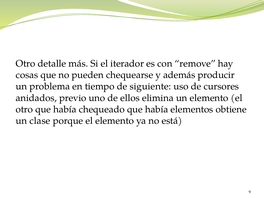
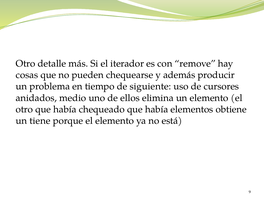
previo: previo -> medio (73, 98)
clase: clase -> tiene (40, 121)
